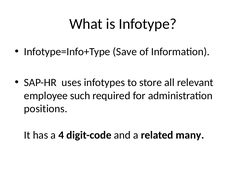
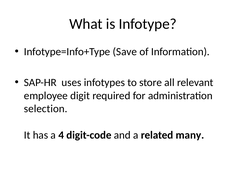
such: such -> digit (80, 95)
positions: positions -> selection (46, 108)
